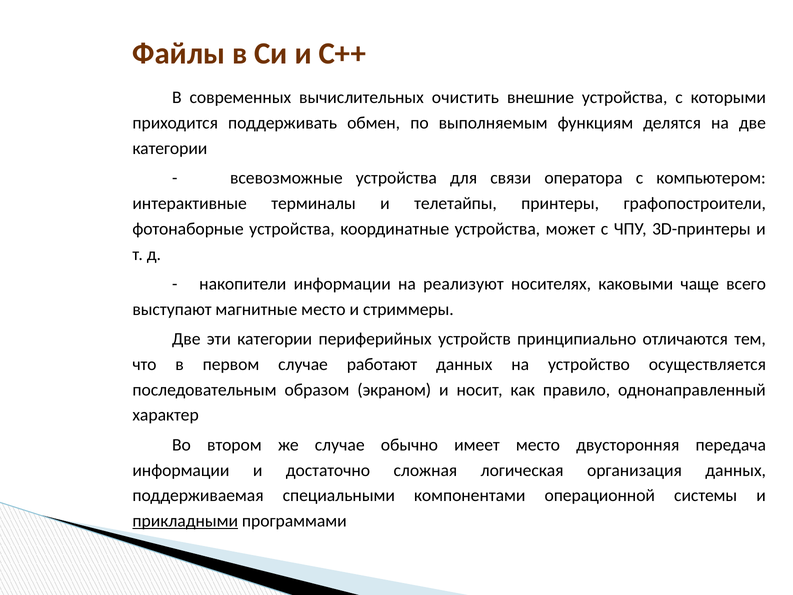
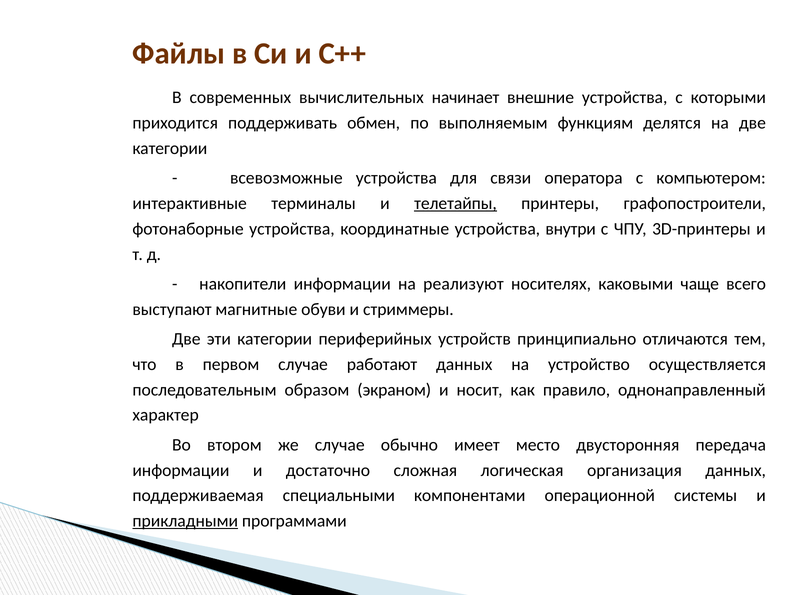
очистить: очистить -> начинает (466, 98)
телетайпы underline: none -> present (455, 203)
может: может -> внутри (571, 229)
магнитные место: место -> обуви (323, 309)
